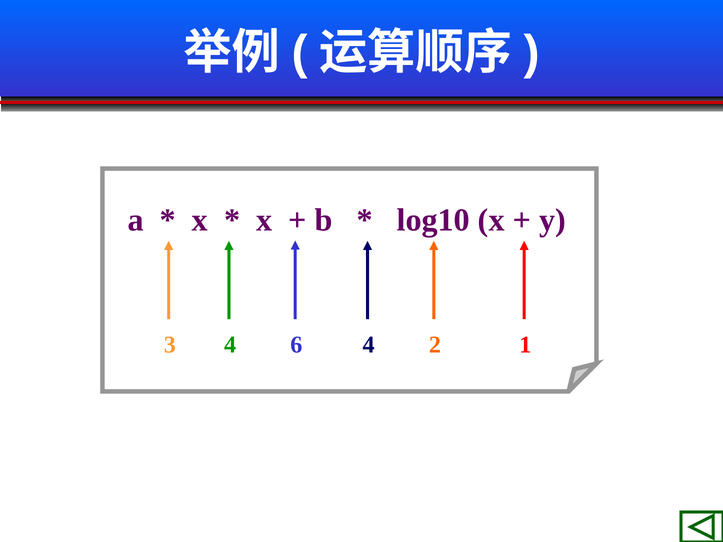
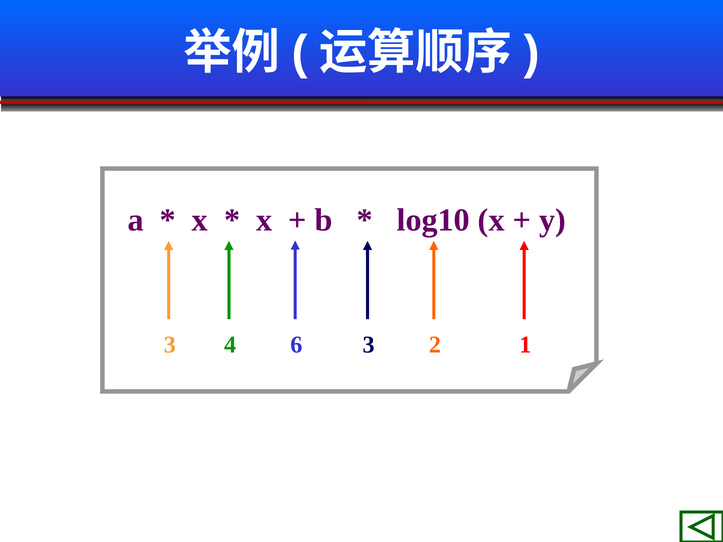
4 4: 4 -> 3 (369, 345)
